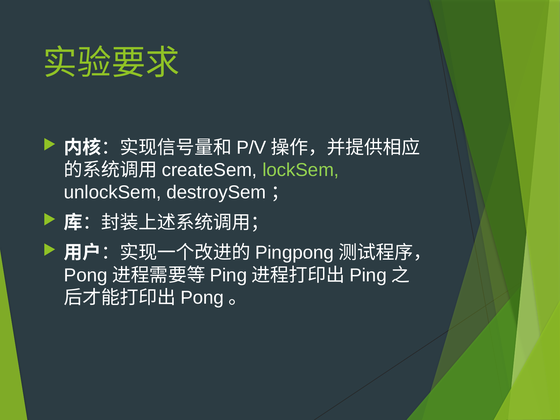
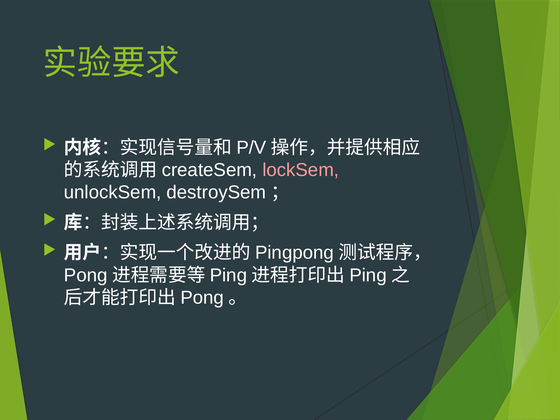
lockSem colour: light green -> pink (301, 170)
